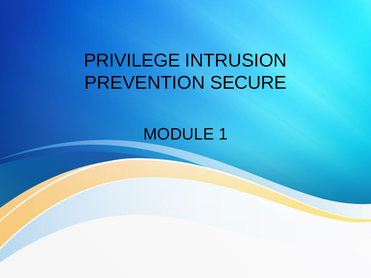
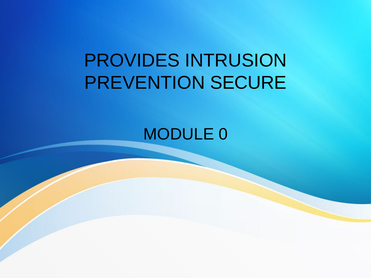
PRIVILEGE: PRIVILEGE -> PROVIDES (132, 61)
1: 1 -> 0 (223, 134)
